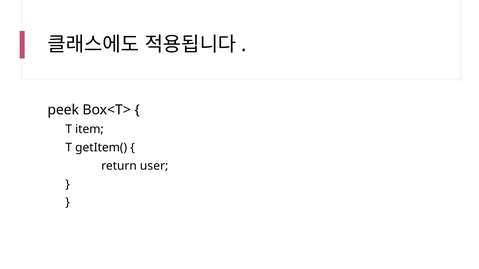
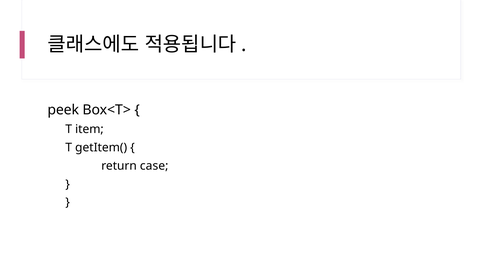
user: user -> case (154, 166)
